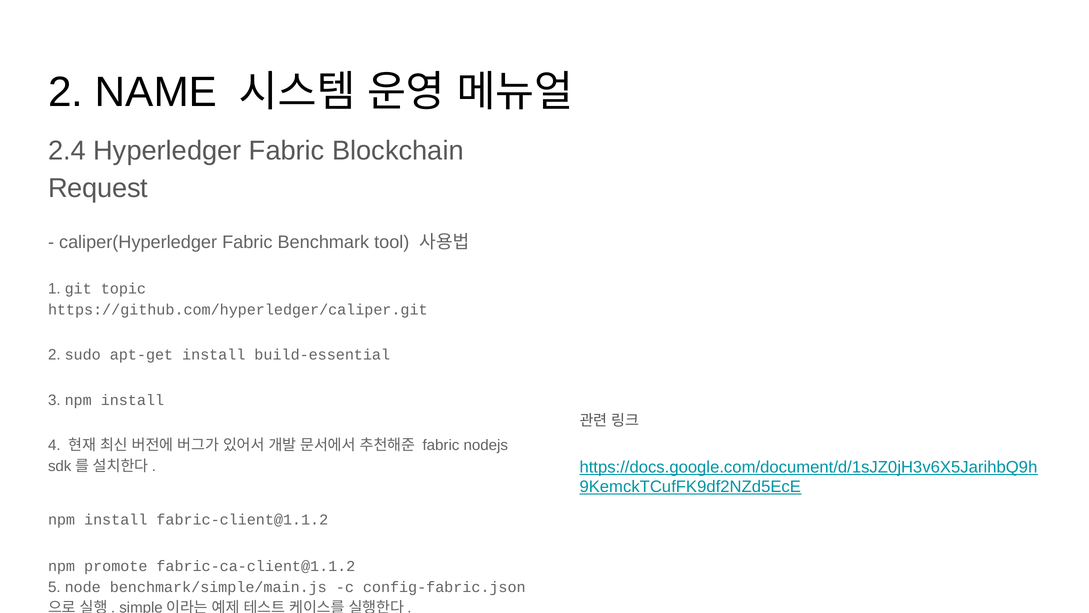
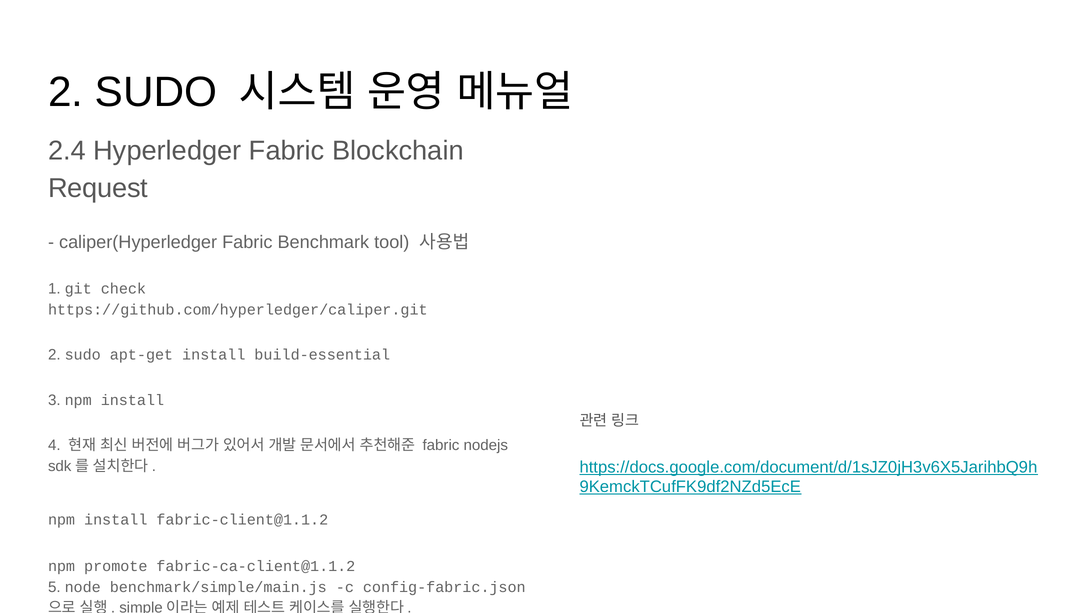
NAME: NAME -> SUDO (156, 92)
topic: topic -> check (123, 289)
